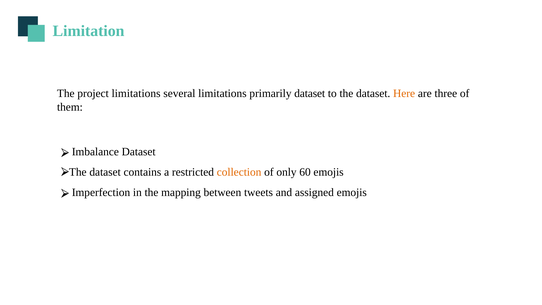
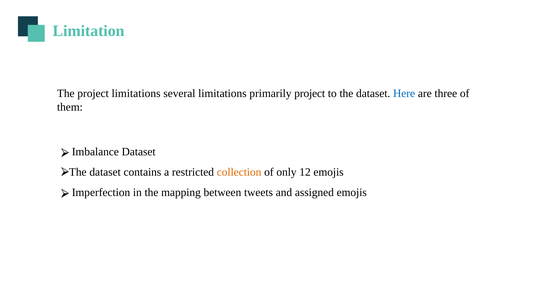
primarily dataset: dataset -> project (310, 93)
Here colour: orange -> blue (404, 93)
60: 60 -> 12 (305, 172)
